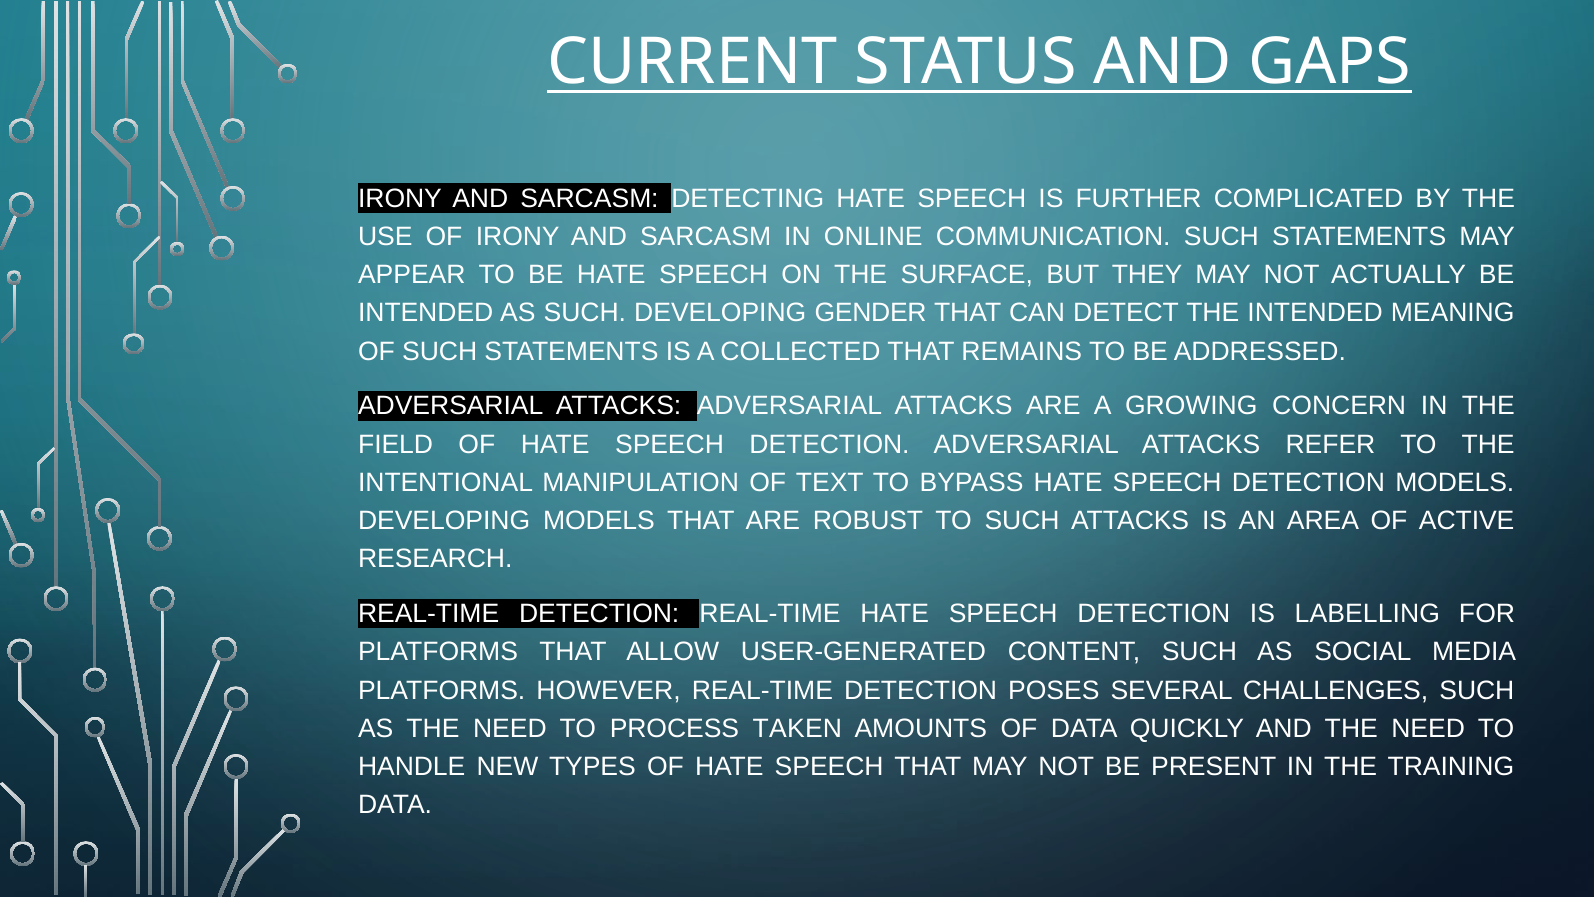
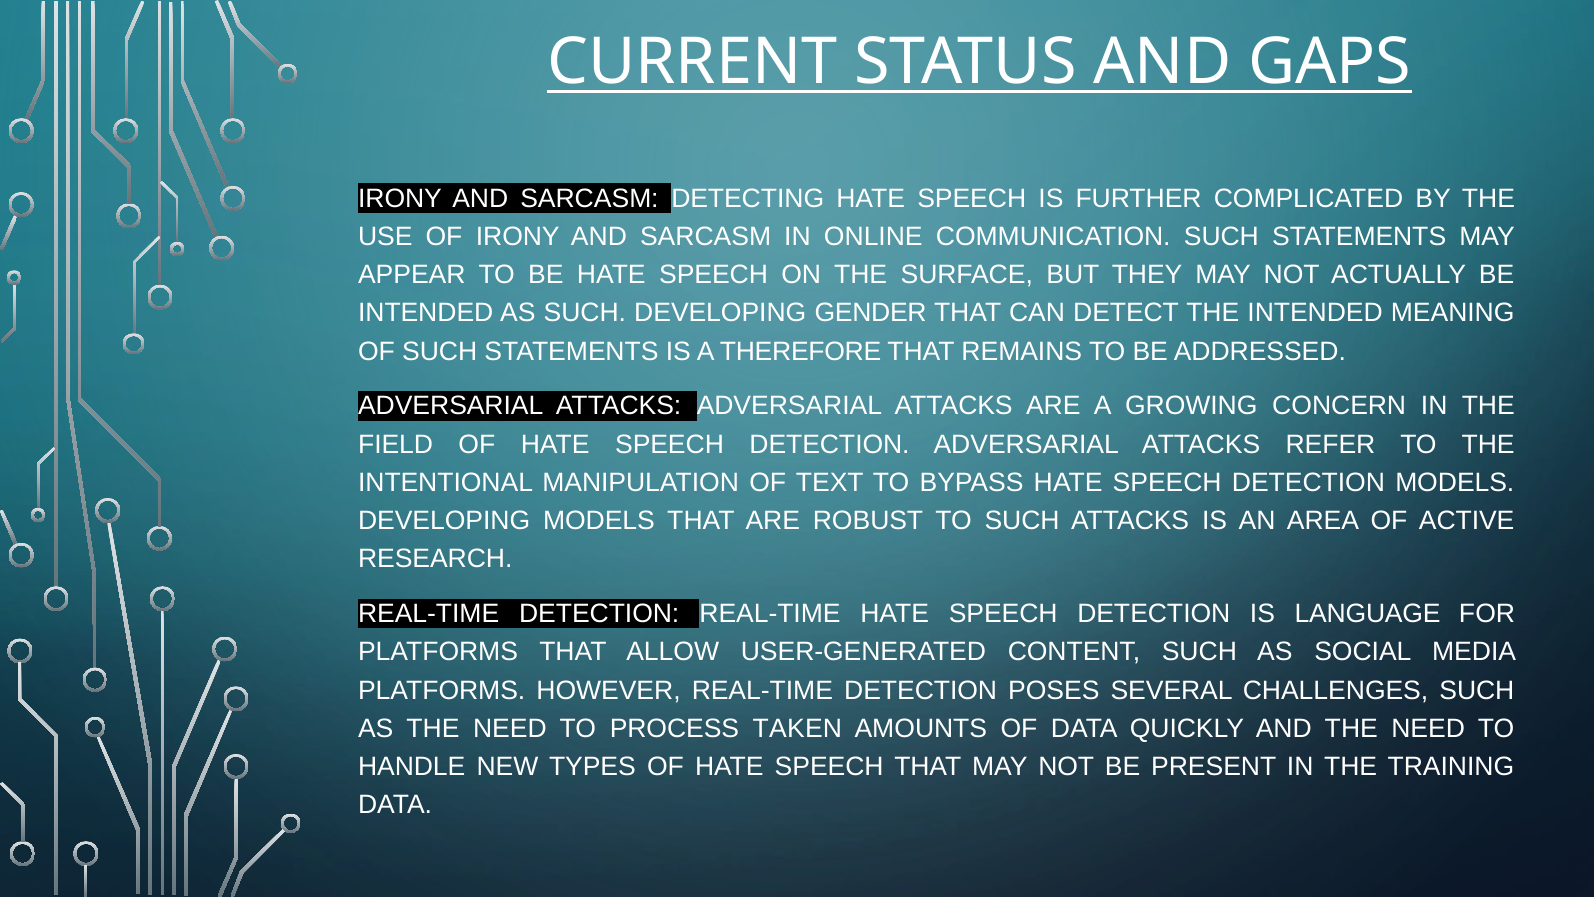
COLLECTED: COLLECTED -> THEREFORE (801, 351)
LABELLING: LABELLING -> LANGUAGE (1368, 614)
